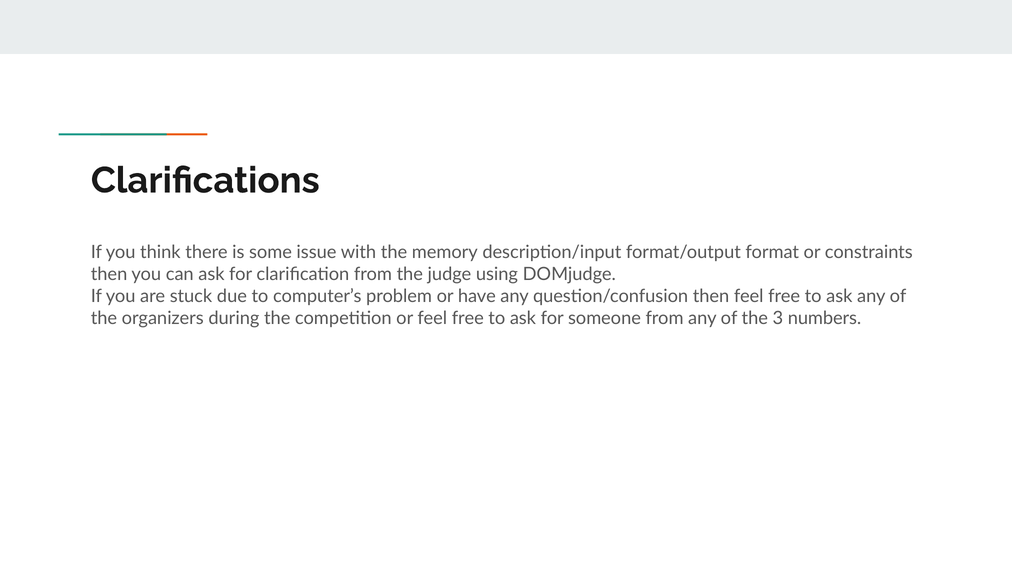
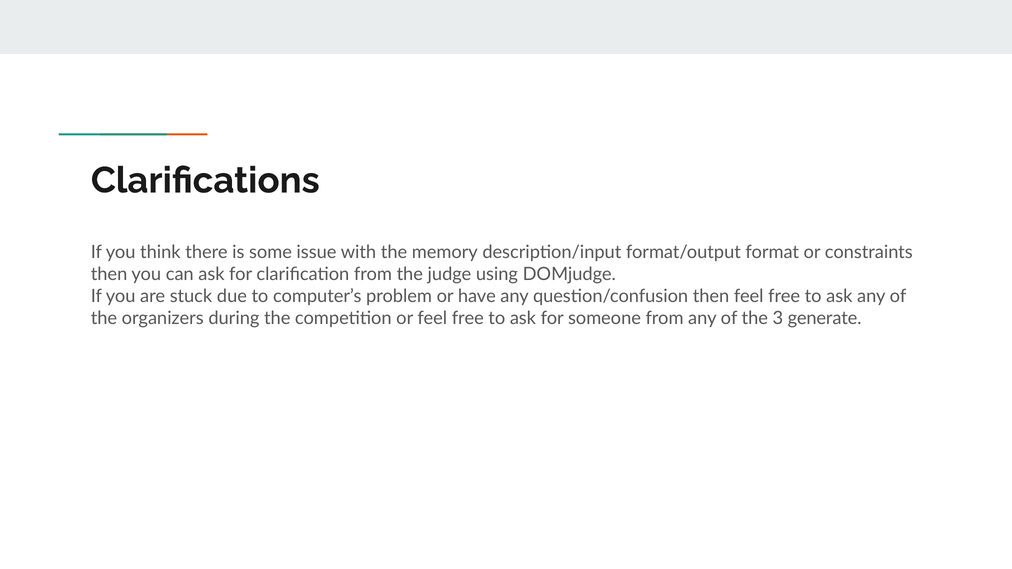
numbers: numbers -> generate (825, 318)
